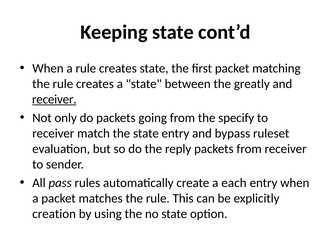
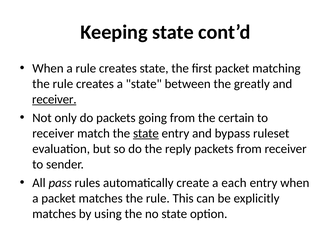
specify: specify -> certain (236, 118)
state underline: none -> present (146, 133)
creation: creation -> matches (54, 213)
